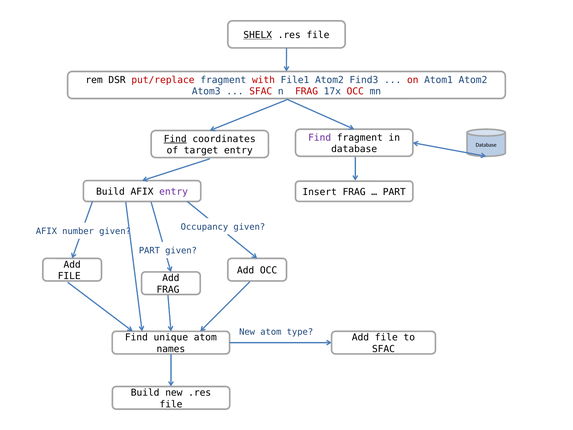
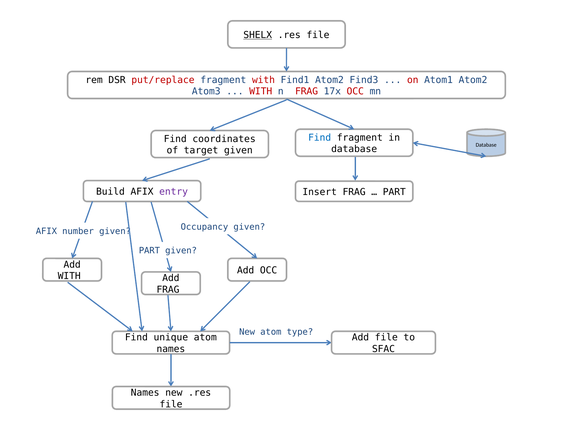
File1: File1 -> Find1 (295, 80)
SFAC: SFAC -> WITH (261, 91)
Find colour: purple -> blue (320, 138)
Find underline: present -> none (175, 139)
target entry: entry -> given (238, 150)
FILE: FILE -> WITH (69, 276)
Build: Build -> Names (145, 393)
